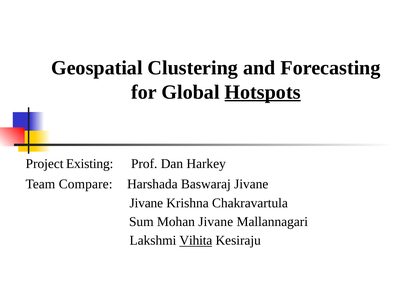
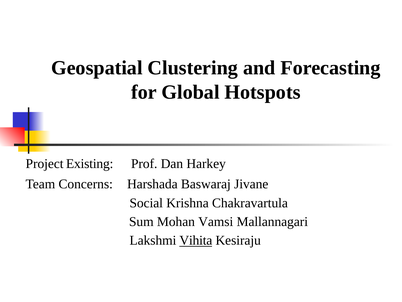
Hotspots underline: present -> none (263, 92)
Compare: Compare -> Concerns (86, 184)
Jivane: Jivane -> Social (146, 203)
Mohan Jivane: Jivane -> Vamsi (216, 221)
